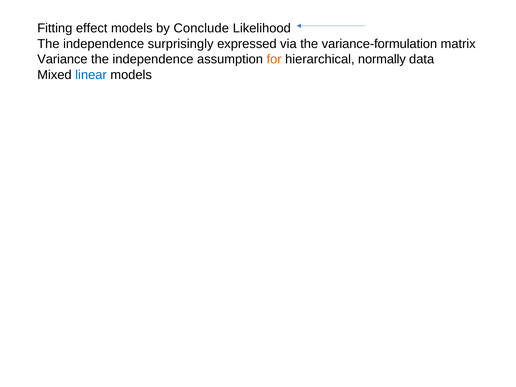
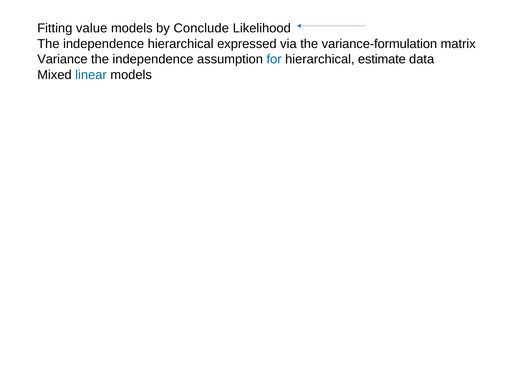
effect: effect -> value (92, 28)
independence surprisingly: surprisingly -> hierarchical (181, 44)
for colour: orange -> blue (274, 59)
normally: normally -> estimate (382, 59)
